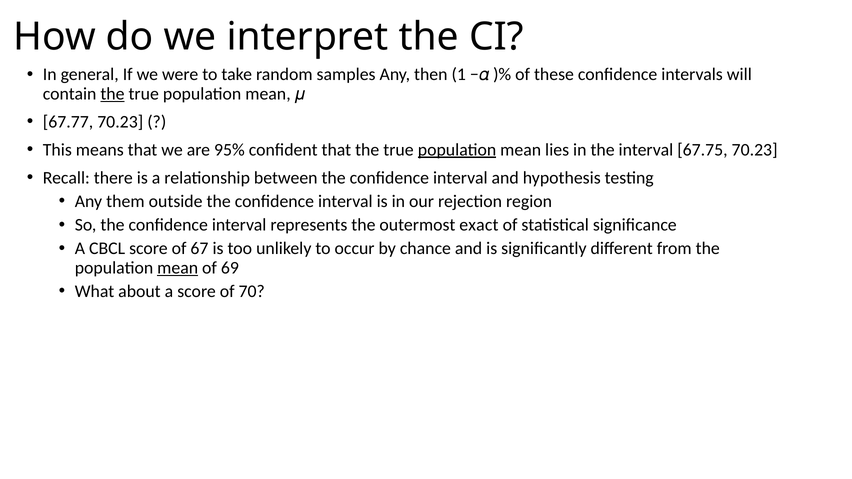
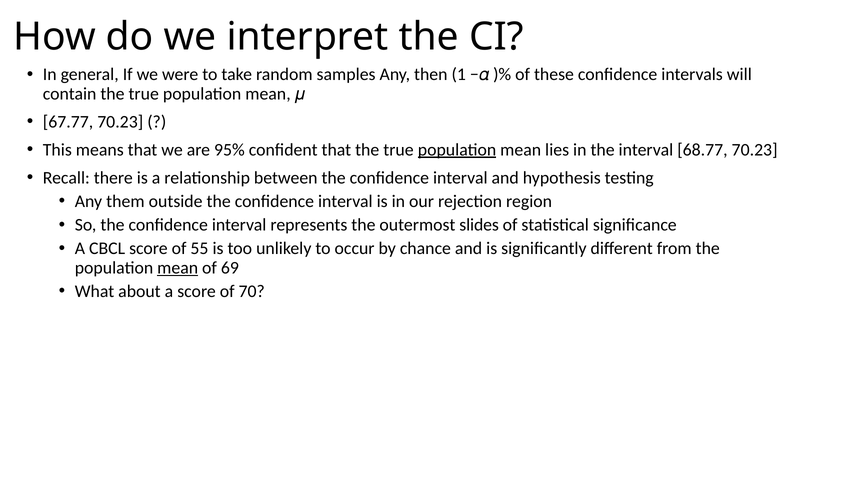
the underline: present -> none (112, 94)
67.75: 67.75 -> 68.77 (702, 150)
exact: exact -> slides (479, 225)
67: 67 -> 55 (199, 249)
